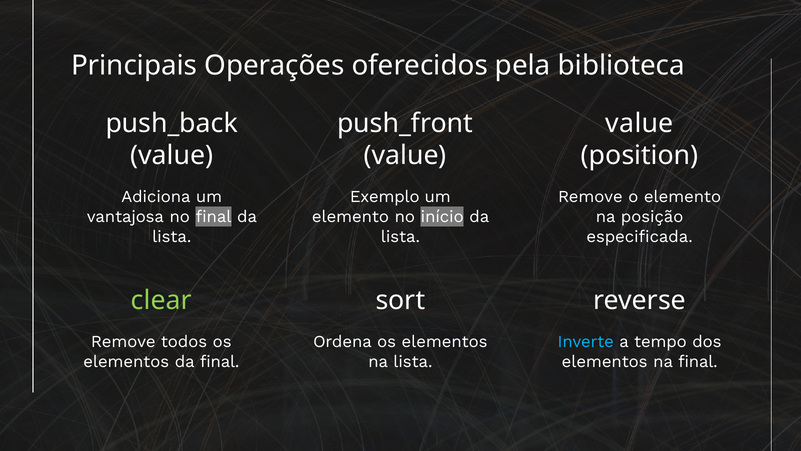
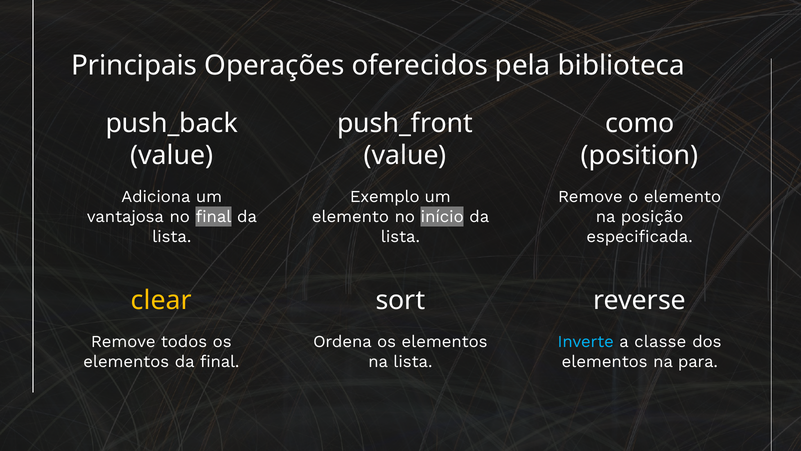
value: value -> como (640, 123)
clear colour: light green -> yellow (161, 300)
tempo: tempo -> classe (660, 342)
na final: final -> para (698, 362)
